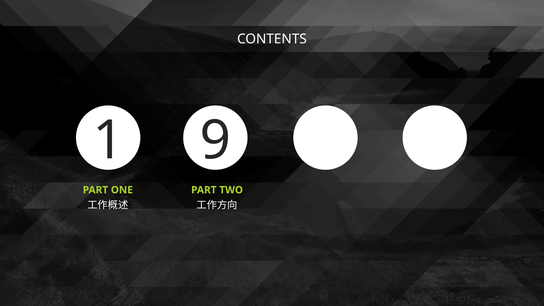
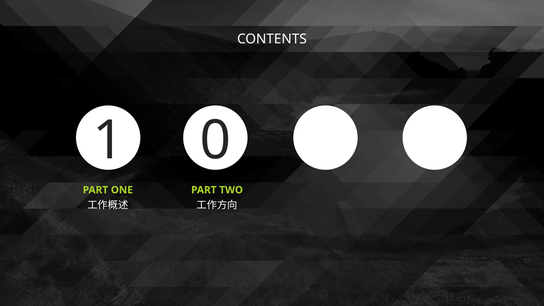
9: 9 -> 0 (215, 141)
